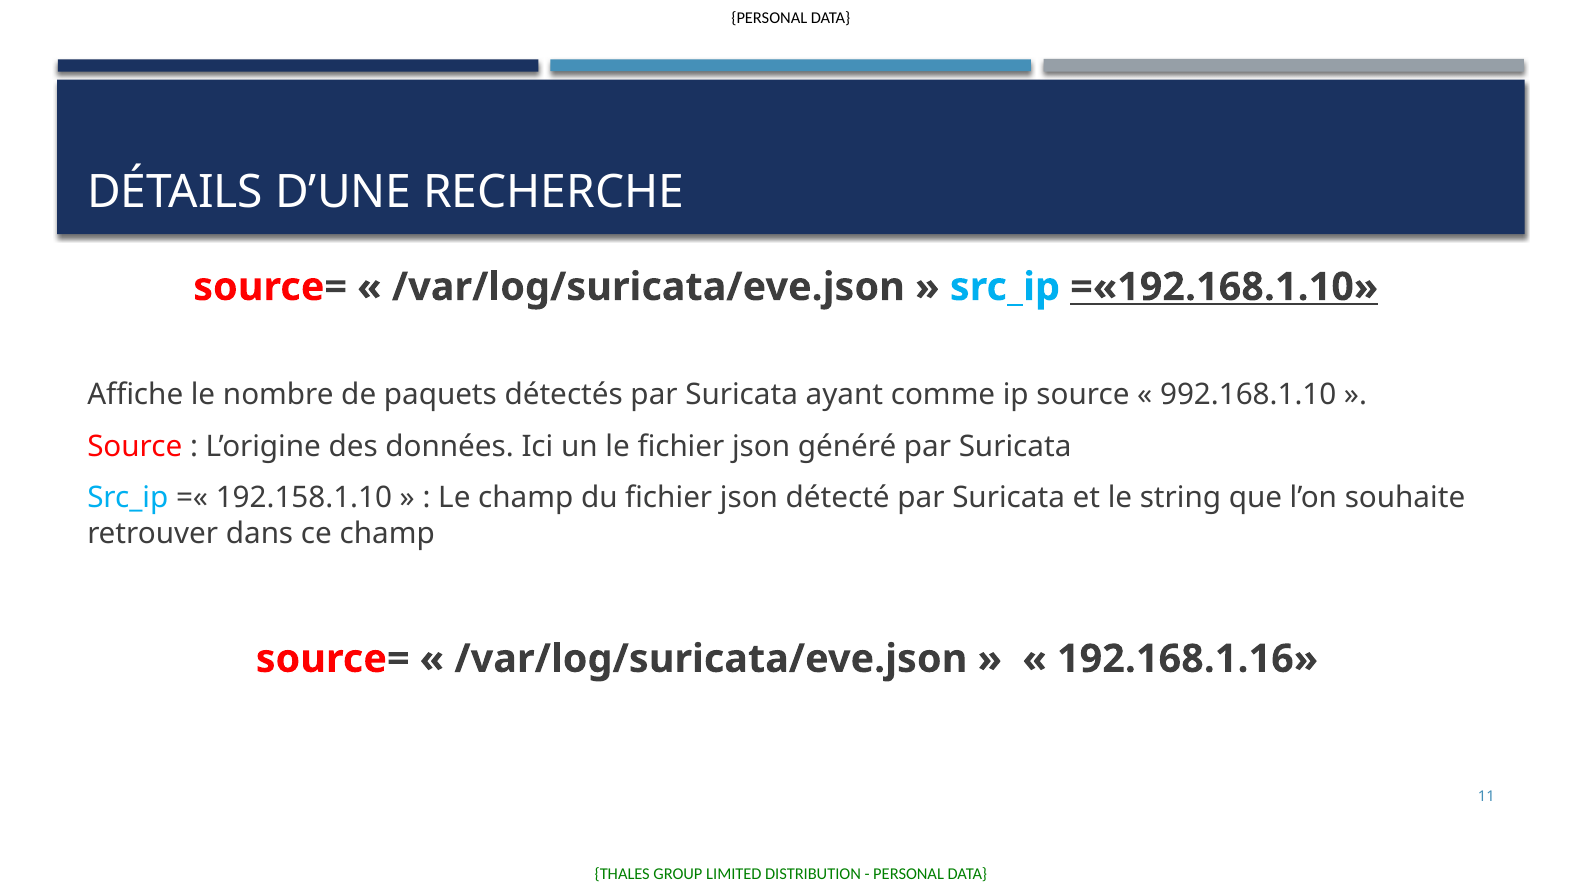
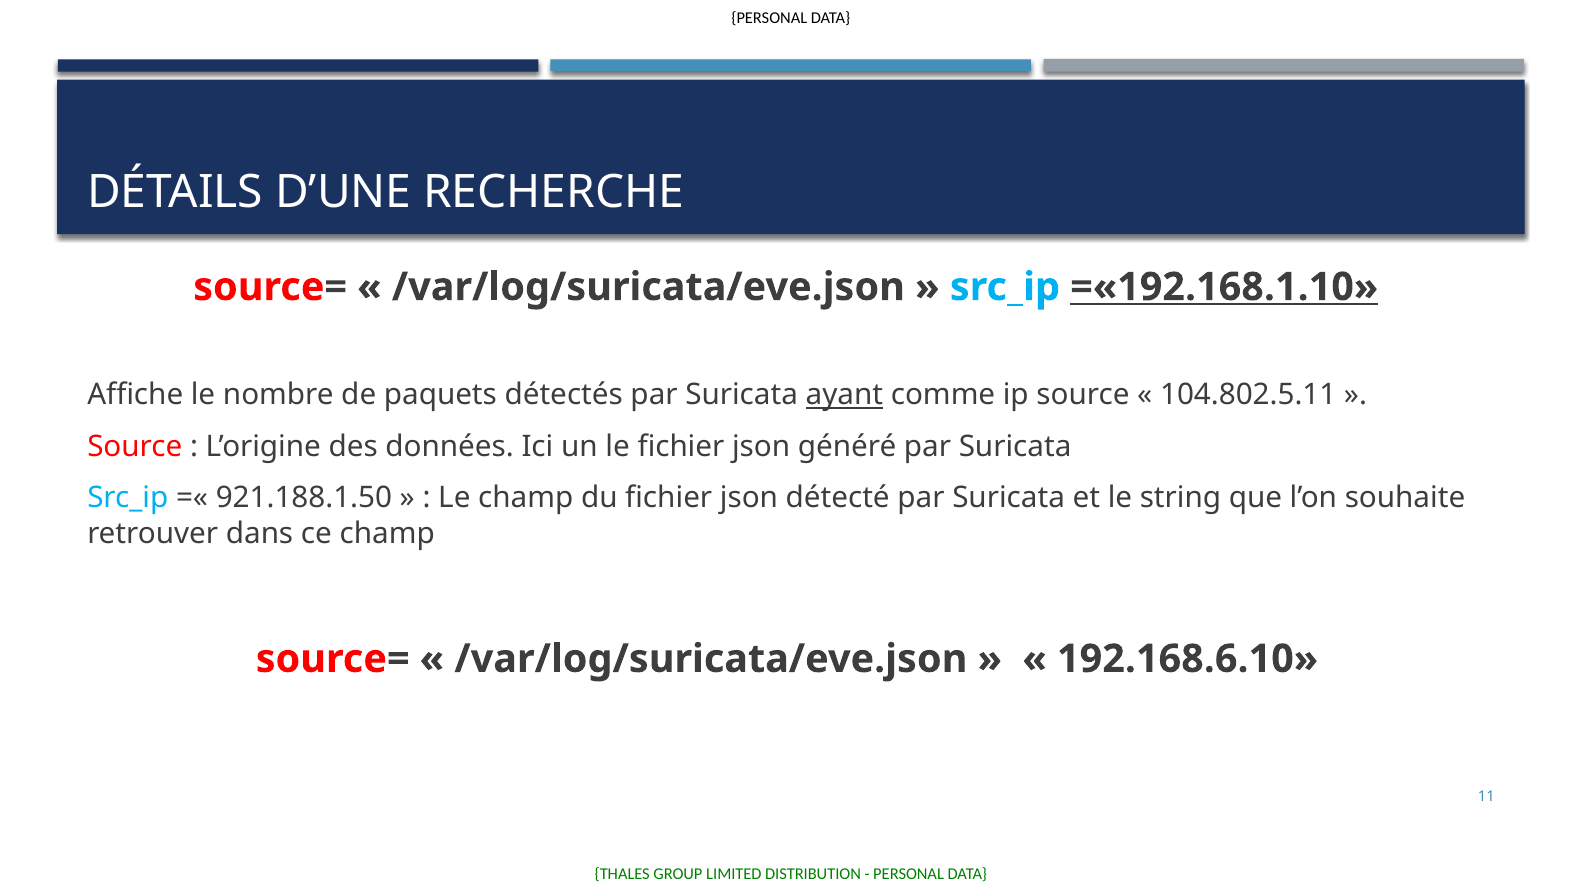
ayant underline: none -> present (844, 395)
992.168.1.10: 992.168.1.10 -> 104.802.5.11 (1248, 395)
192.158.1.10: 192.158.1.10 -> 921.188.1.50 (304, 498)
192.168.1.16: 192.168.1.16 -> 192.168.6.10 (1188, 659)
